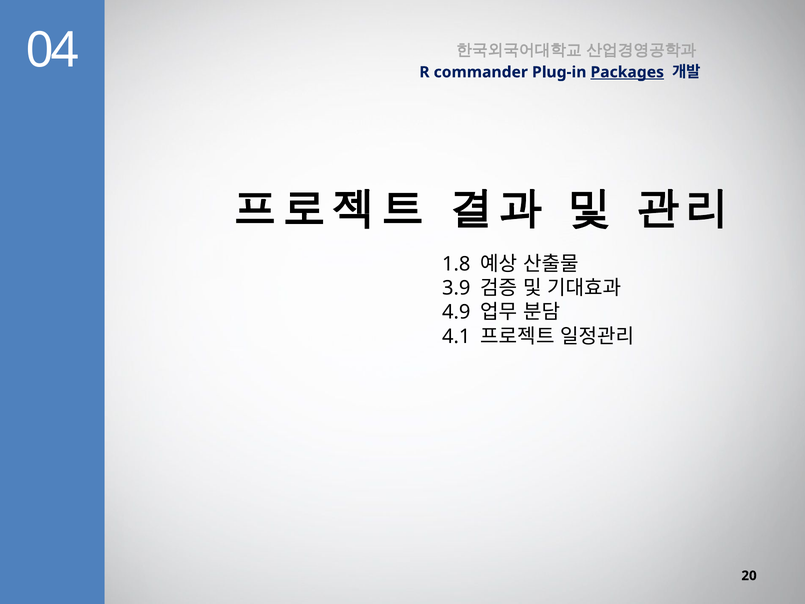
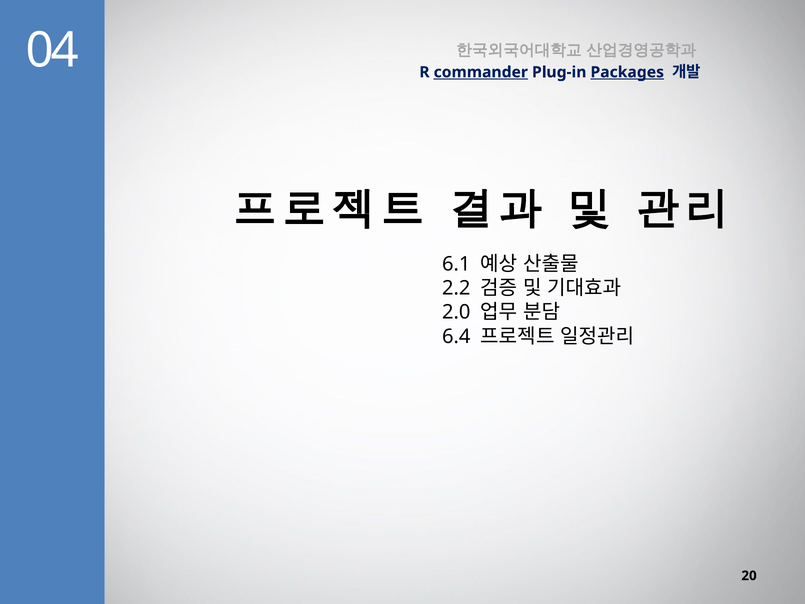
commander underline: none -> present (481, 72)
1.8: 1.8 -> 6.1 (456, 264)
3.9: 3.9 -> 2.2 (456, 288)
4.9: 4.9 -> 2.0 (456, 312)
4.1: 4.1 -> 6.4 (456, 336)
